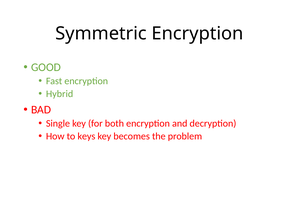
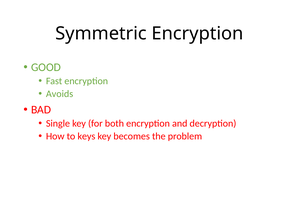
Hybrid: Hybrid -> Avoids (60, 94)
